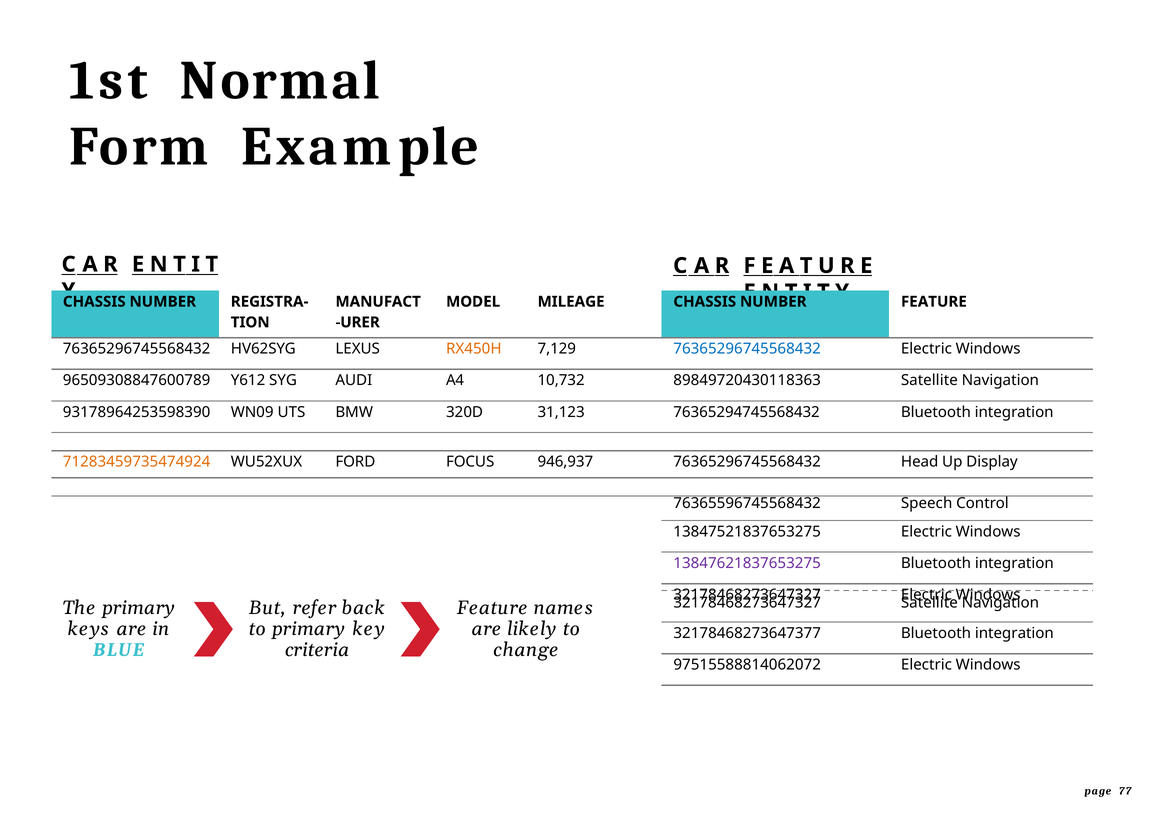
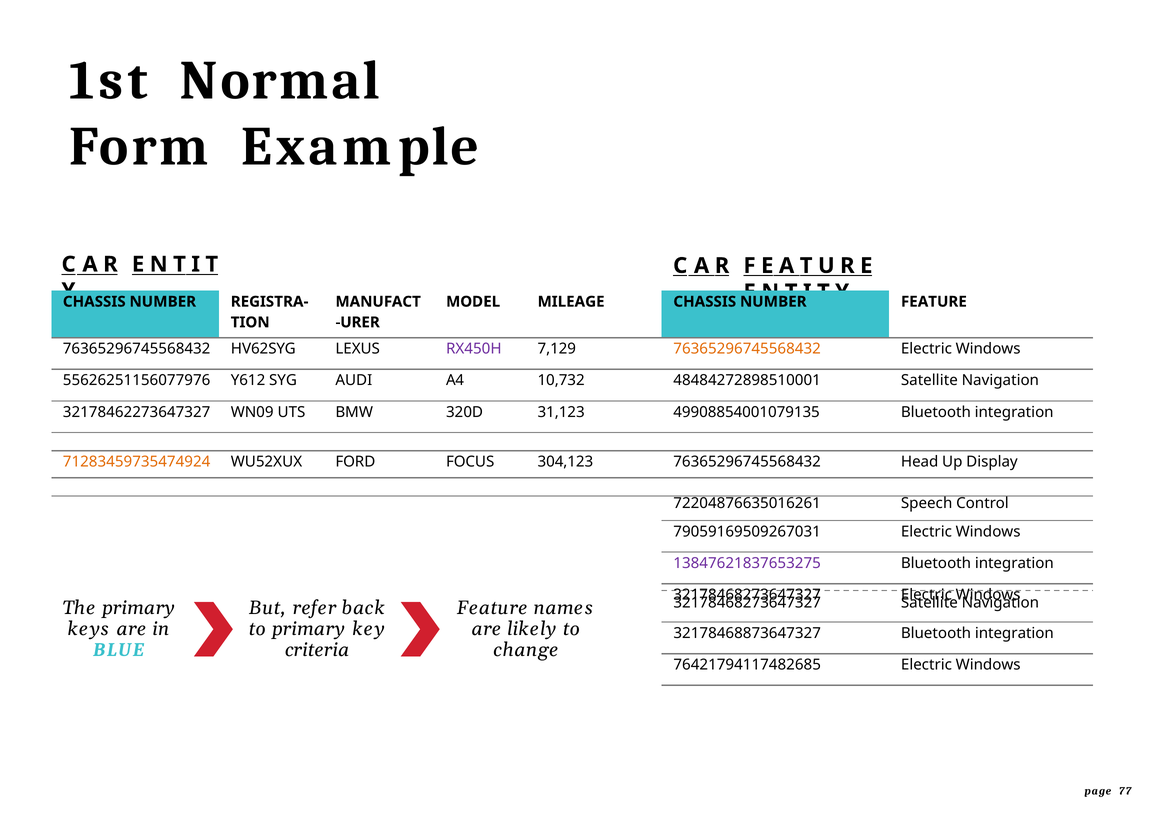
RX450H colour: orange -> purple (474, 349)
76365296745568432 colour: blue -> orange (747, 349)
96509308847600789: 96509308847600789 -> 55626251156077976 (137, 381)
89849720430118363: 89849720430118363 -> 48484272898510001 (747, 381)
93178964253598390: 93178964253598390 -> 32178462273647327 (137, 412)
76365294745568432: 76365294745568432 -> 49908854001079135 (747, 412)
946,937: 946,937 -> 304,123 (565, 462)
76365596745568432: 76365596745568432 -> 72204876635016261 (747, 503)
13847521837653275: 13847521837653275 -> 79059169509267031 (747, 532)
32178468273647377: 32178468273647377 -> 32178468873647327 (747, 634)
97515588814062072: 97515588814062072 -> 76421794117482685 (747, 665)
